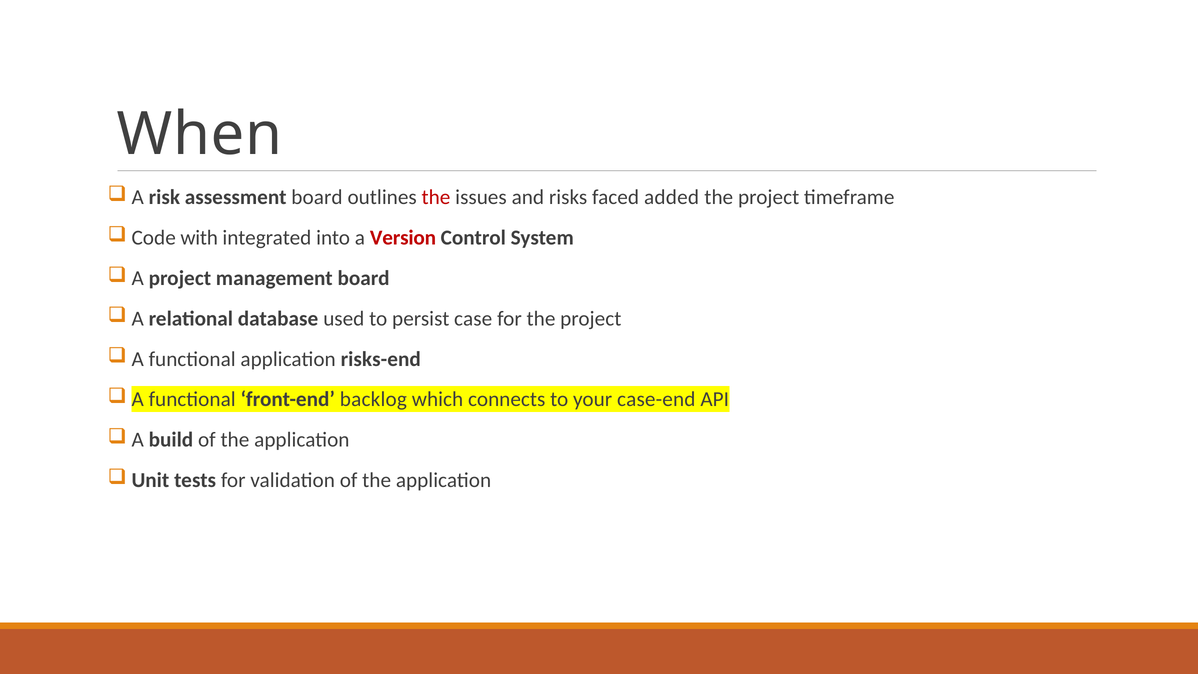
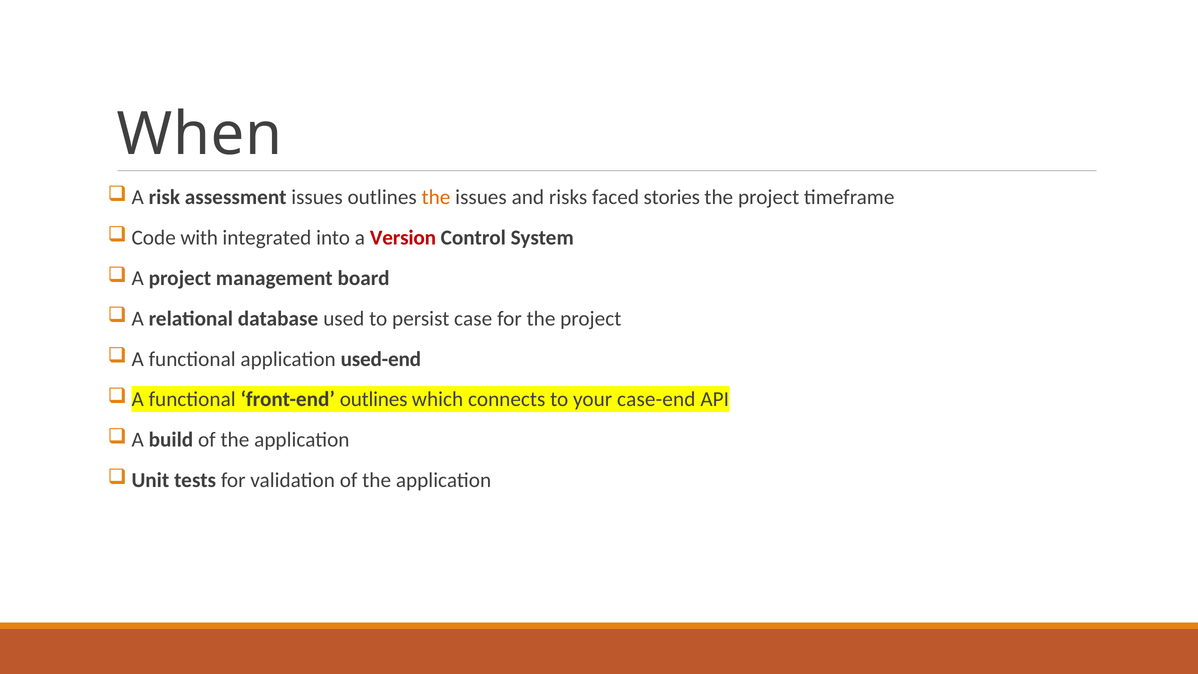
assessment board: board -> issues (317, 197)
the colour: red -> orange (436, 197)
added: added -> stories (672, 197)
risks-end: risks-end -> used-end (381, 359)
front-end backlog: backlog -> outlines (374, 399)
